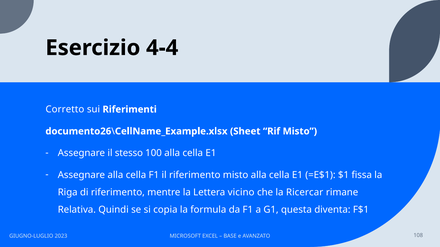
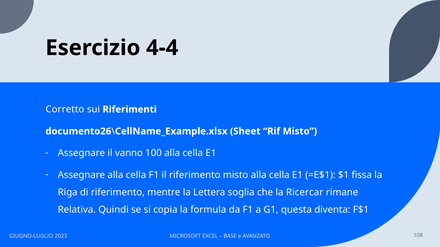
stesso: stesso -> vanno (129, 153)
vicino: vicino -> soglia (241, 193)
